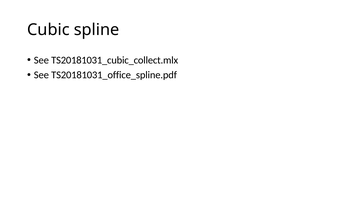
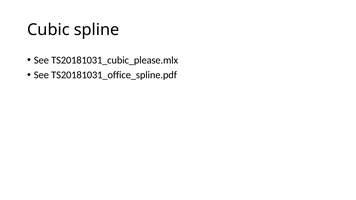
TS20181031_cubic_collect.mlx: TS20181031_cubic_collect.mlx -> TS20181031_cubic_please.mlx (115, 60)
